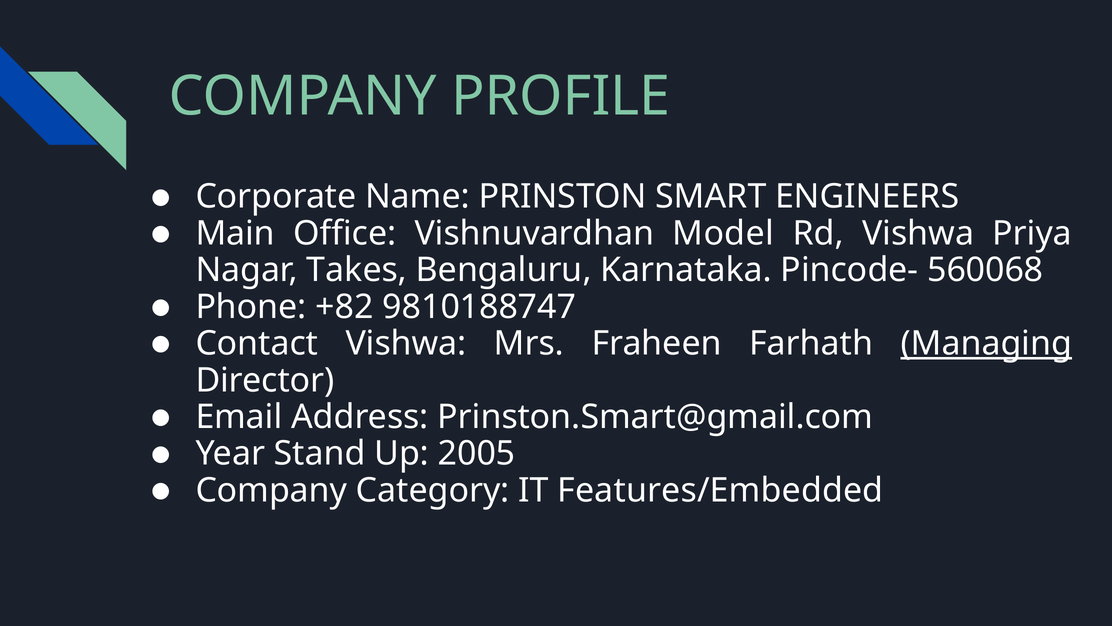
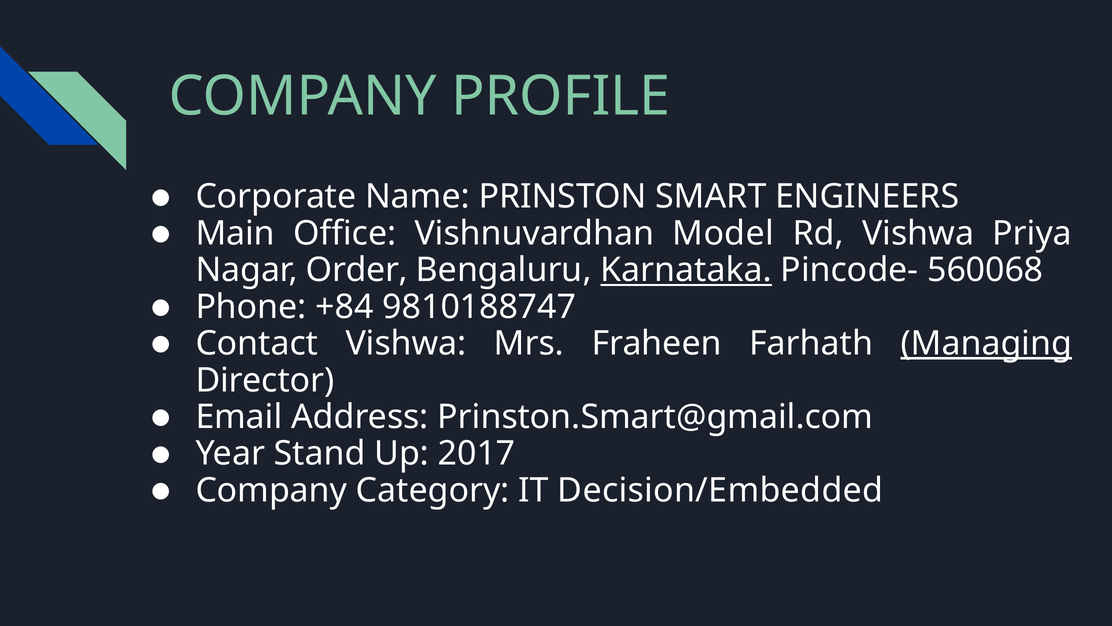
Takes: Takes -> Order (357, 270)
Karnataka underline: none -> present (686, 270)
+82: +82 -> +84 (344, 307)
2005: 2005 -> 2017 (477, 453)
Features/Embedded: Features/Embedded -> Decision/Embedded (720, 490)
